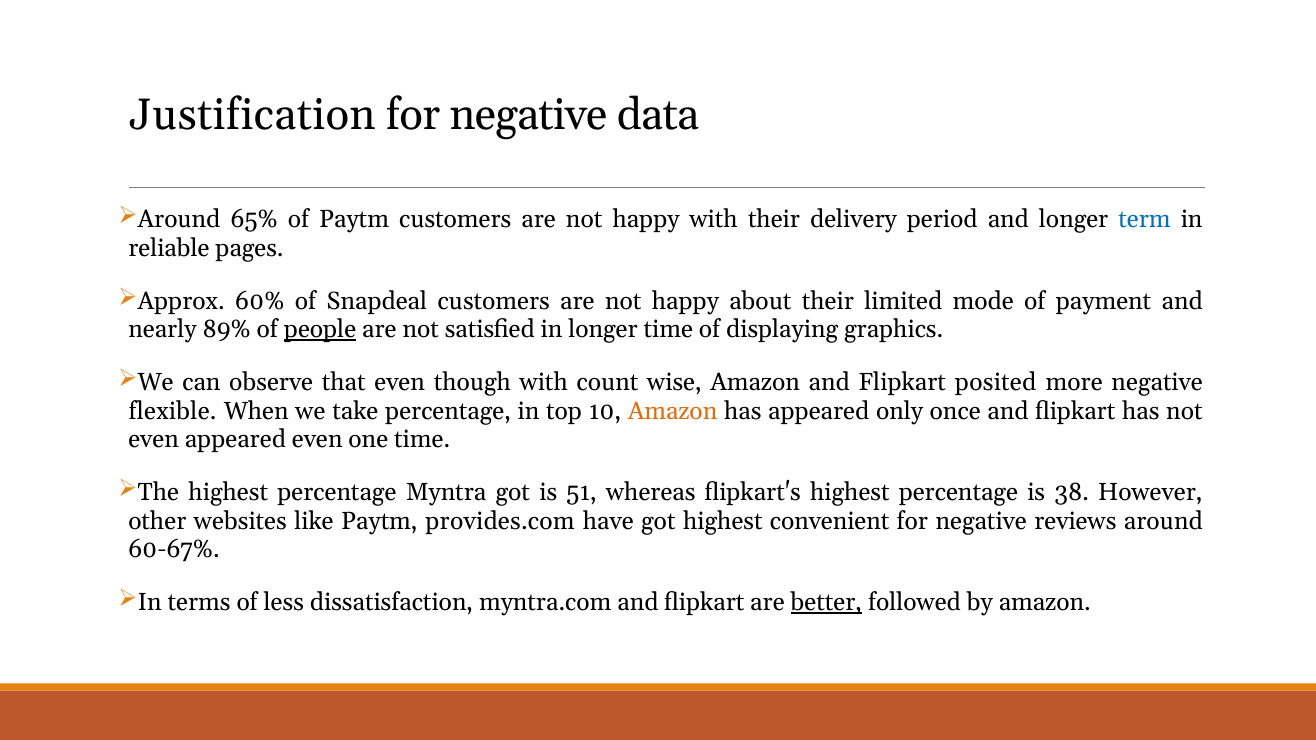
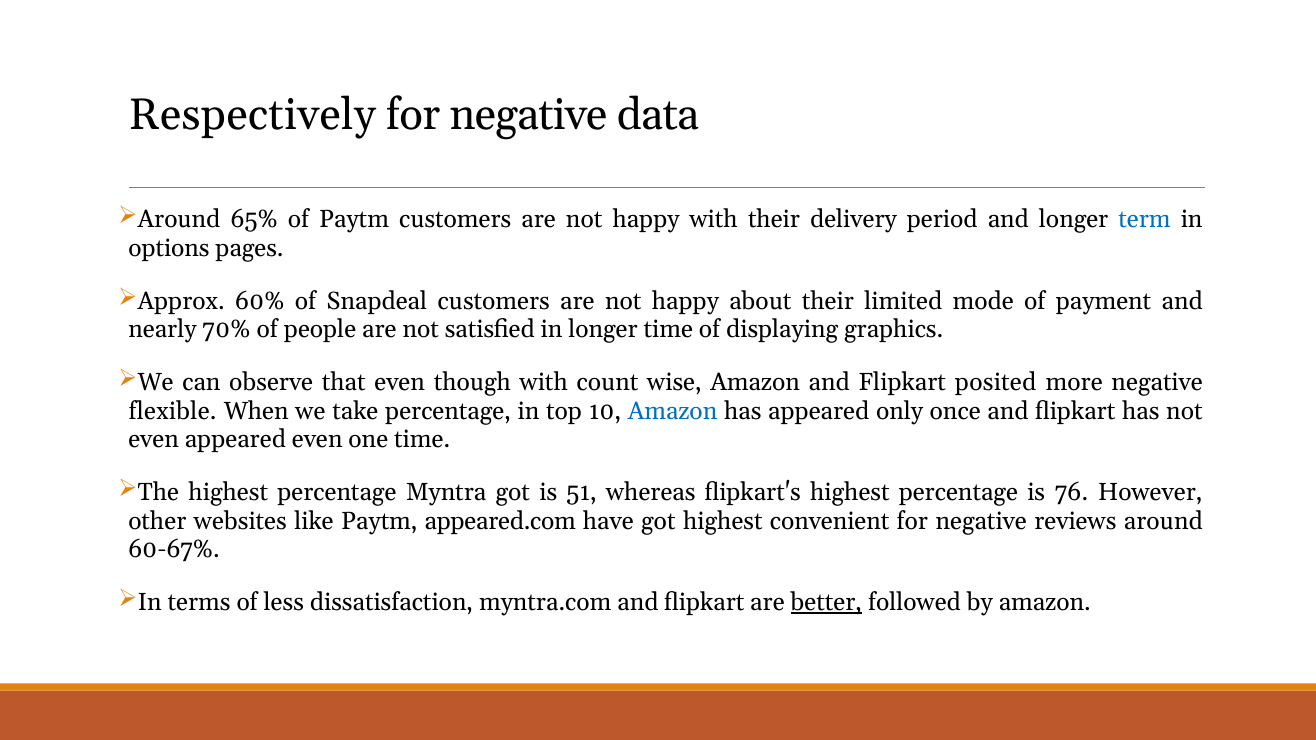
Justification: Justification -> Respectively (252, 115)
reliable: reliable -> options (169, 248)
89%: 89% -> 70% (226, 330)
people underline: present -> none (320, 330)
Amazon colour: orange -> blue (673, 411)
38: 38 -> 76 (1072, 493)
provides.com: provides.com -> appeared.com (500, 521)
